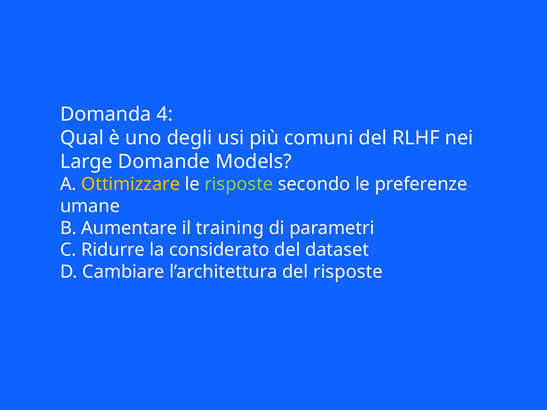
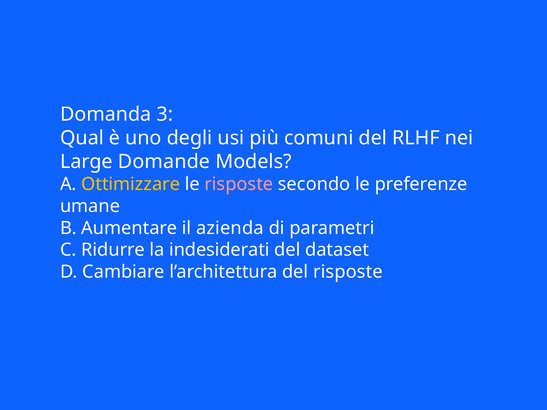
4: 4 -> 3 (165, 114)
risposte colour: light green -> pink (239, 184)
training: training -> azienda (230, 228)
considerato: considerato -> indesiderati (219, 250)
